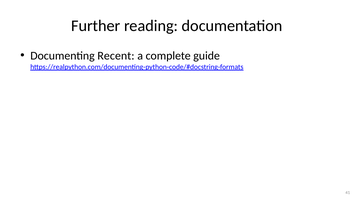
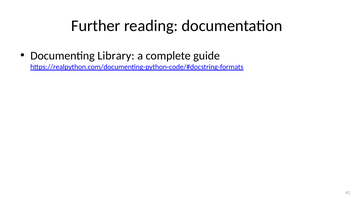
Recent: Recent -> Library (116, 56)
